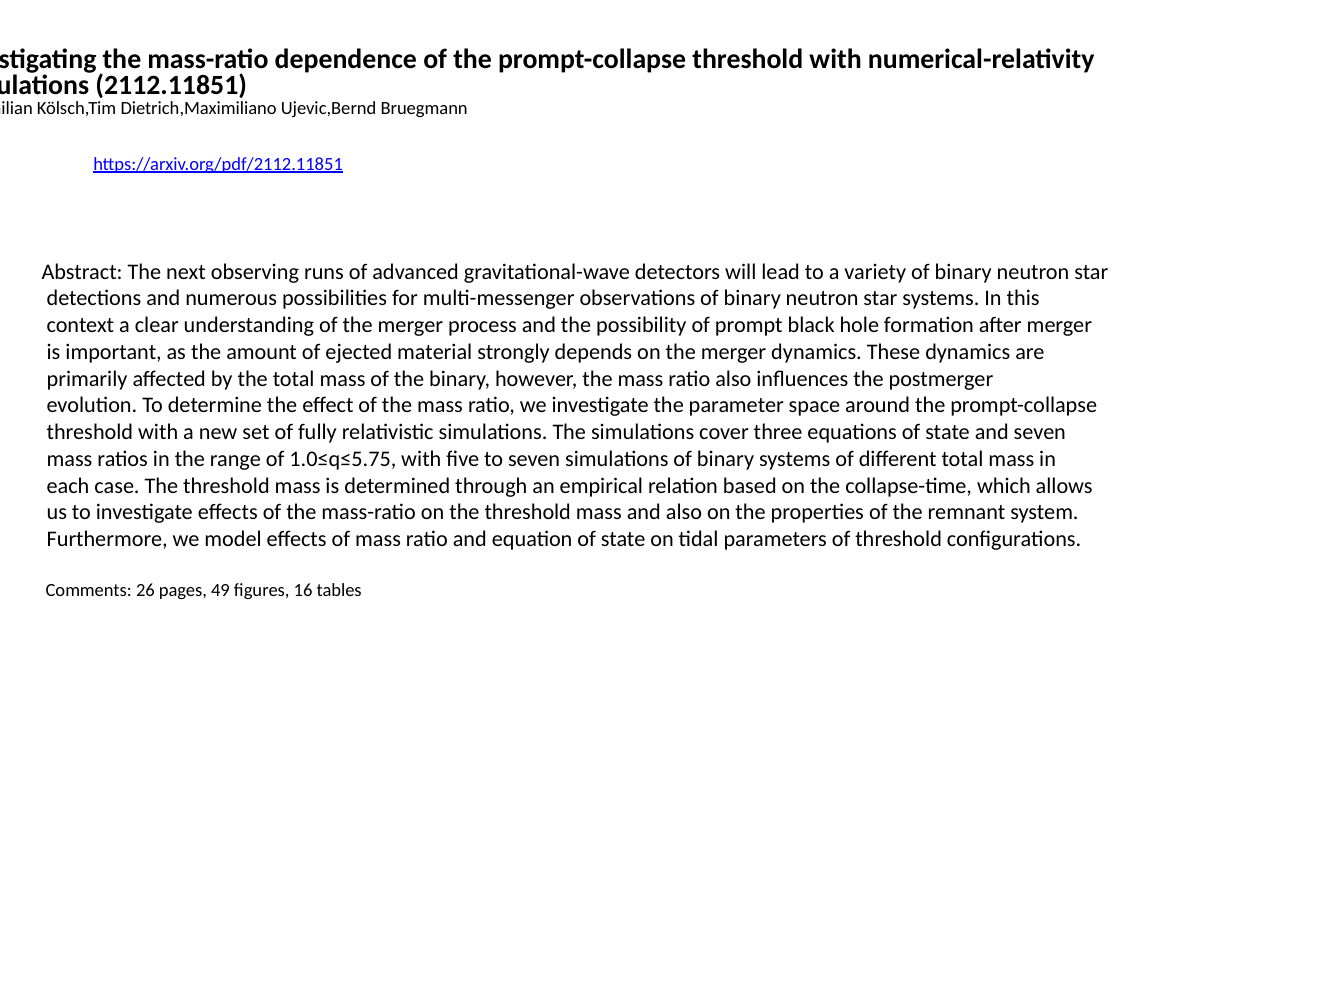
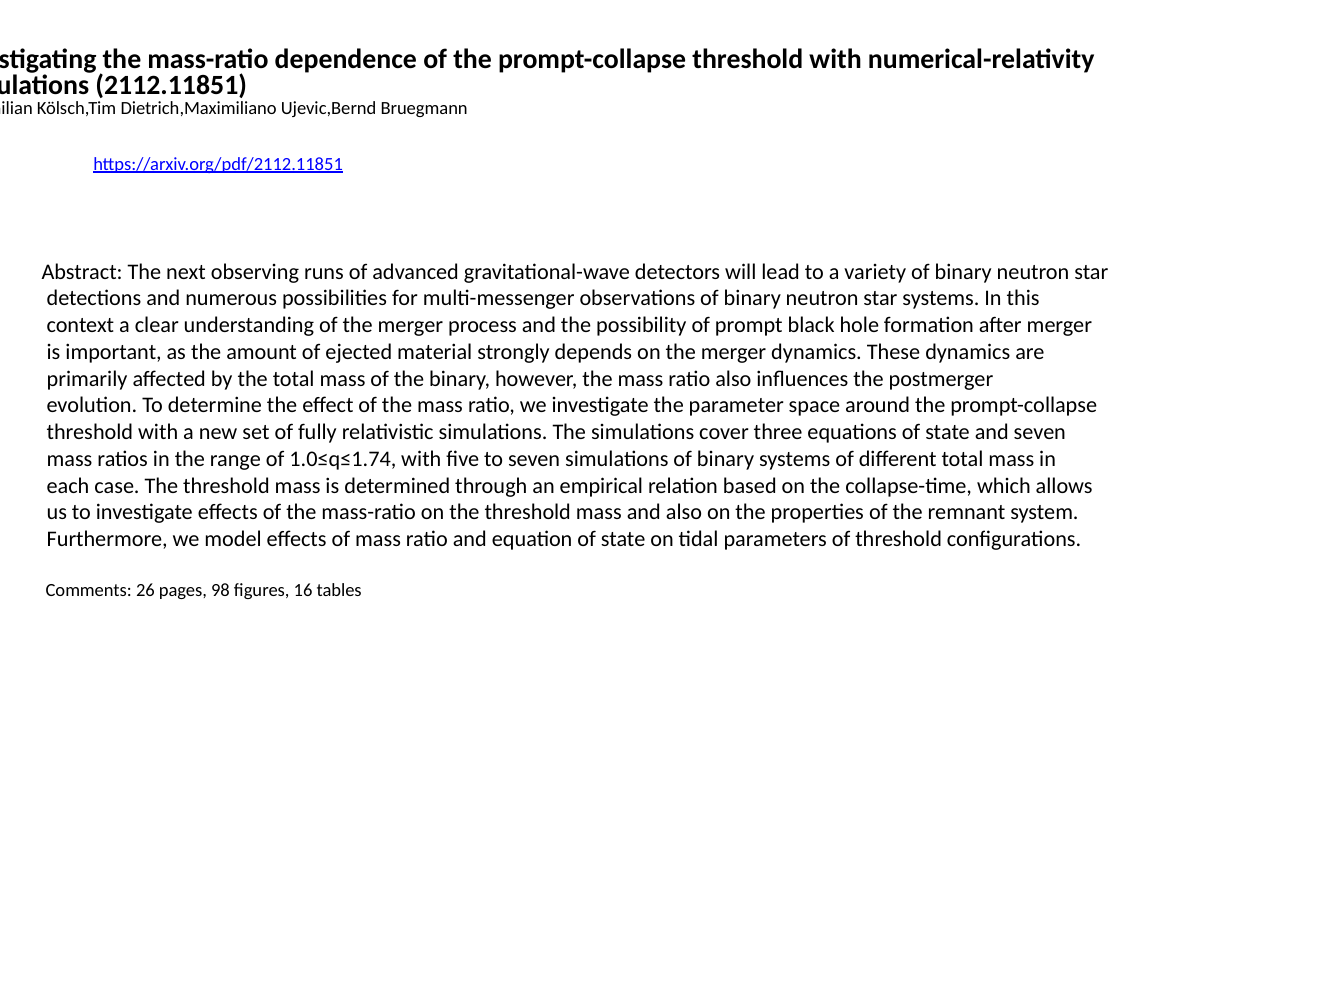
1.0≤q≤5.75: 1.0≤q≤5.75 -> 1.0≤q≤1.74 (343, 459)
49: 49 -> 98 (220, 590)
